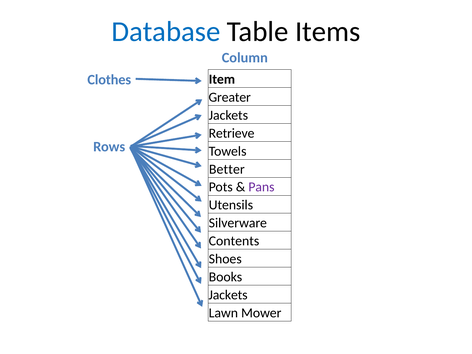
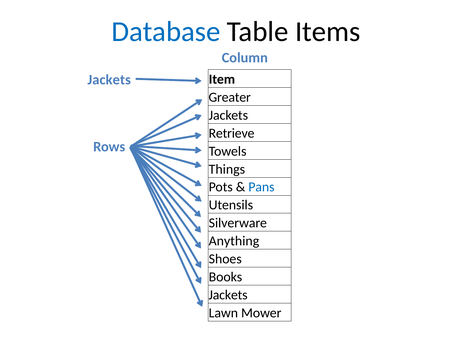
Clothes: Clothes -> Jackets (109, 80)
Better: Better -> Things (227, 169)
Pans colour: purple -> blue (261, 187)
Contents: Contents -> Anything (234, 241)
